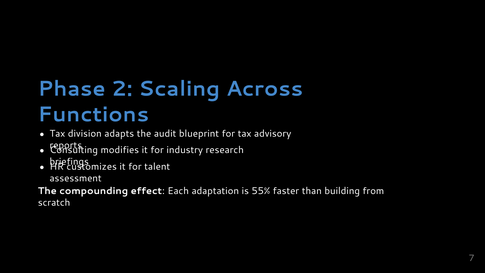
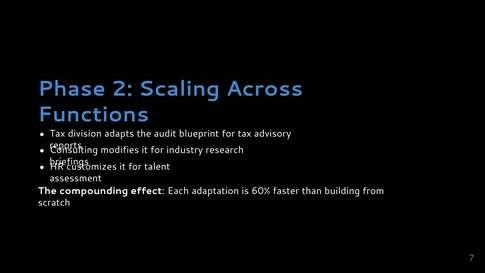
55%: 55% -> 60% (261, 191)
